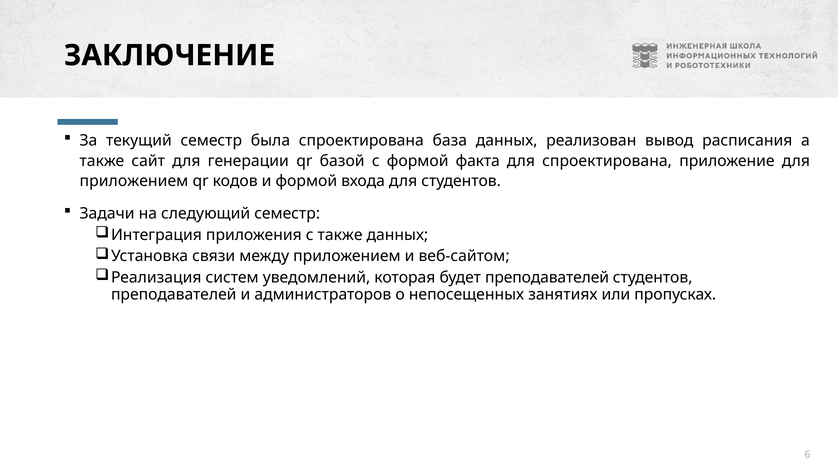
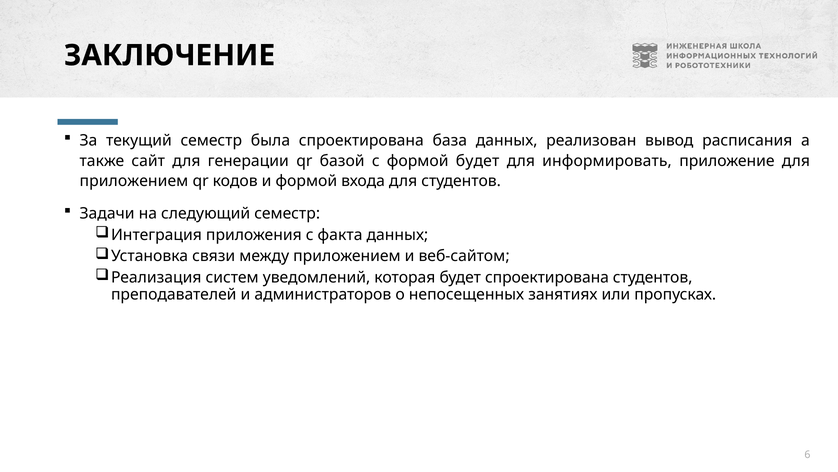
формой факта: факта -> будет (478, 161)
для спроектирована: спроектирована -> информировать (607, 161)
с также: также -> факта (340, 235)
будет преподавателей: преподавателей -> спроектирована (547, 277)
